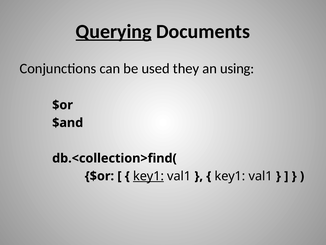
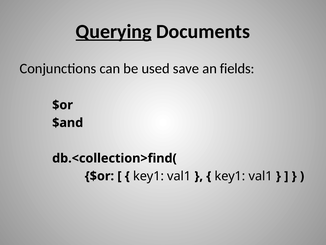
they: they -> save (186, 68)
using: using -> fields (237, 68)
key1 underline: present -> none (149, 176)
